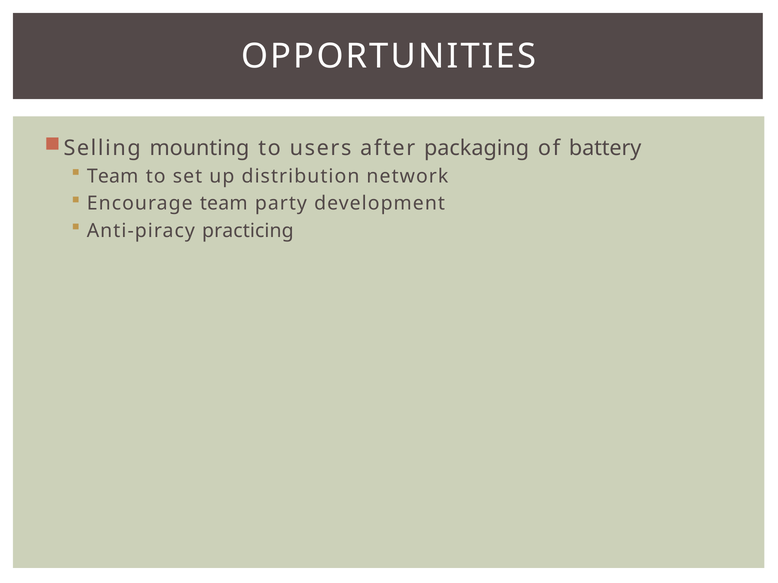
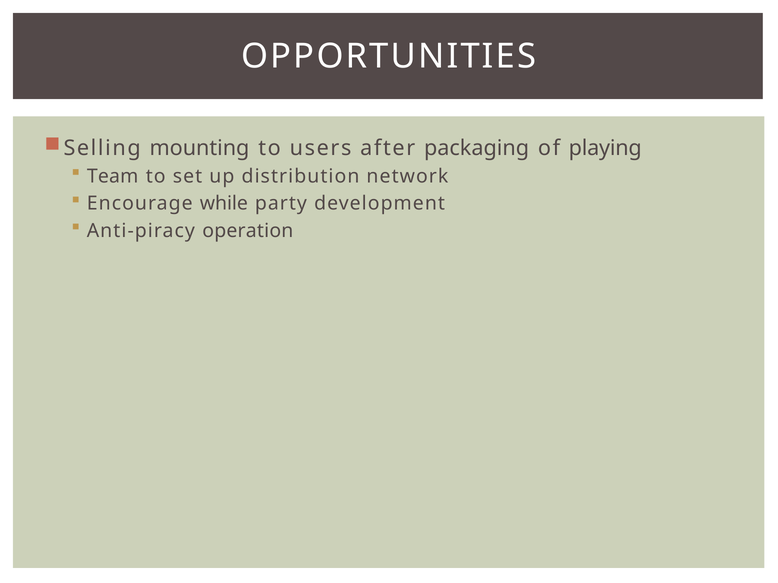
battery: battery -> playing (605, 148)
Encourage team: team -> while (224, 204)
practicing: practicing -> operation (248, 231)
